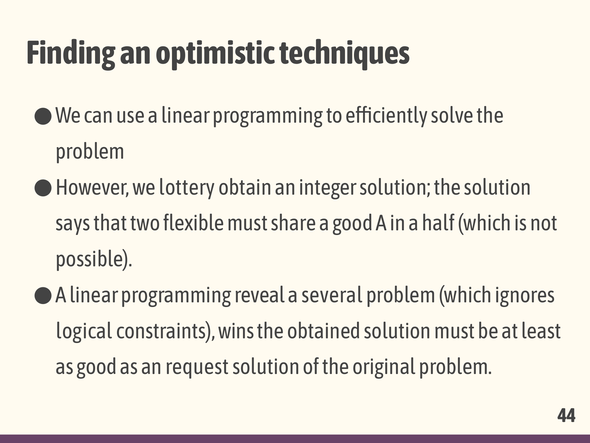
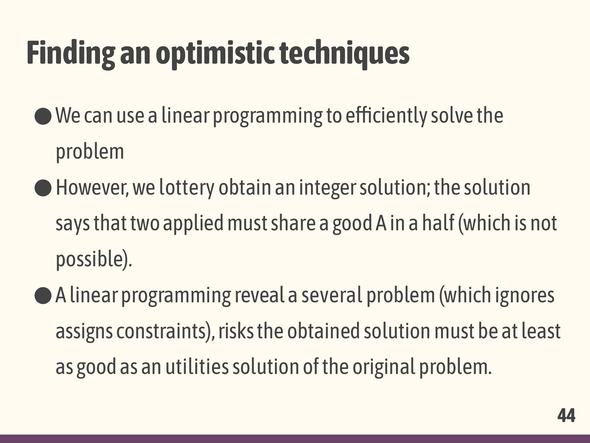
flexible: flexible -> applied (194, 223)
logical: logical -> assigns (84, 331)
wins: wins -> risks (236, 331)
request: request -> utilities (197, 367)
